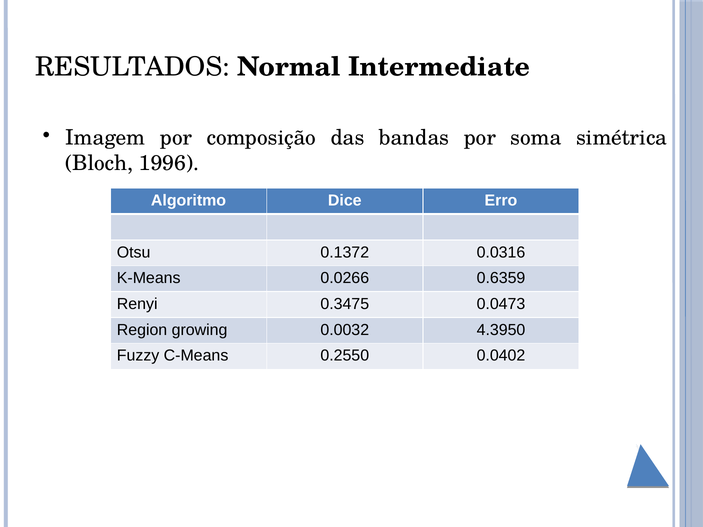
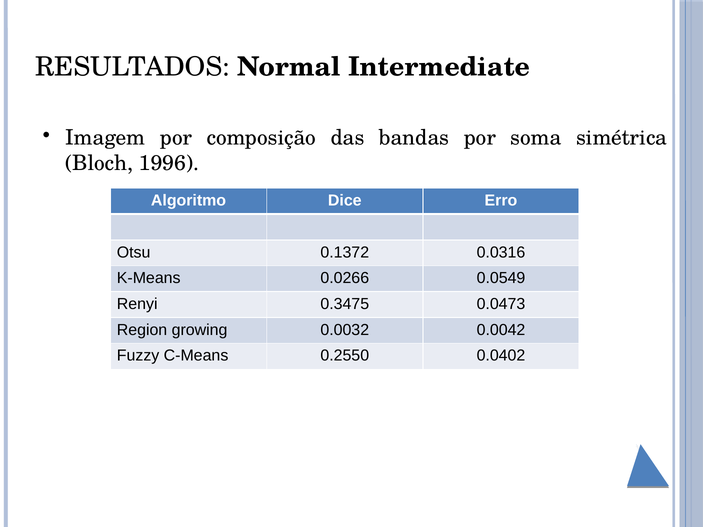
0.6359: 0.6359 -> 0.0549 (501, 278)
4.3950: 4.3950 -> 0.0042 (501, 330)
